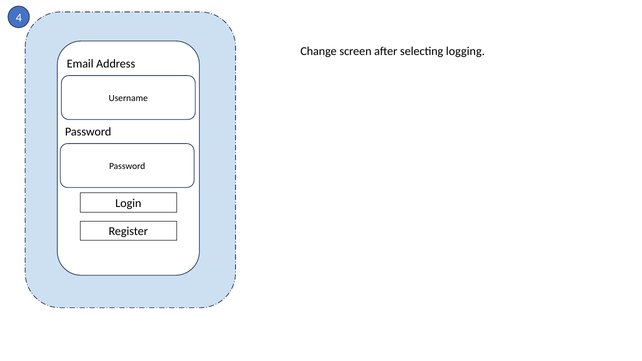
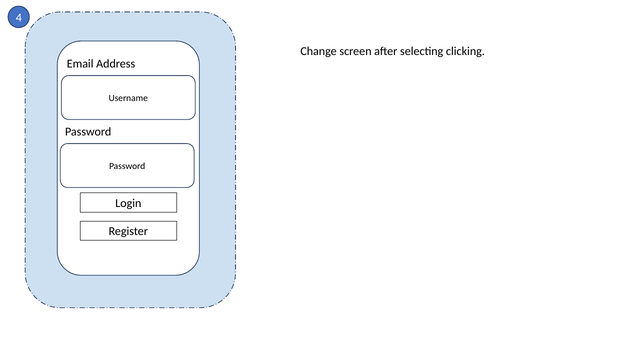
logging: logging -> clicking (465, 51)
